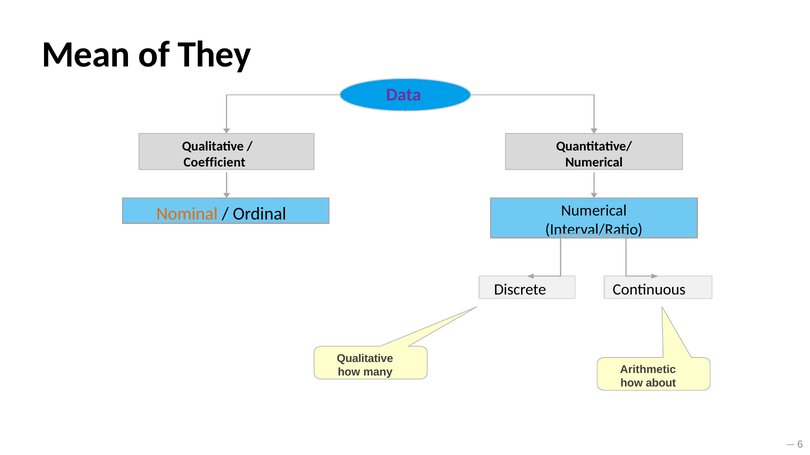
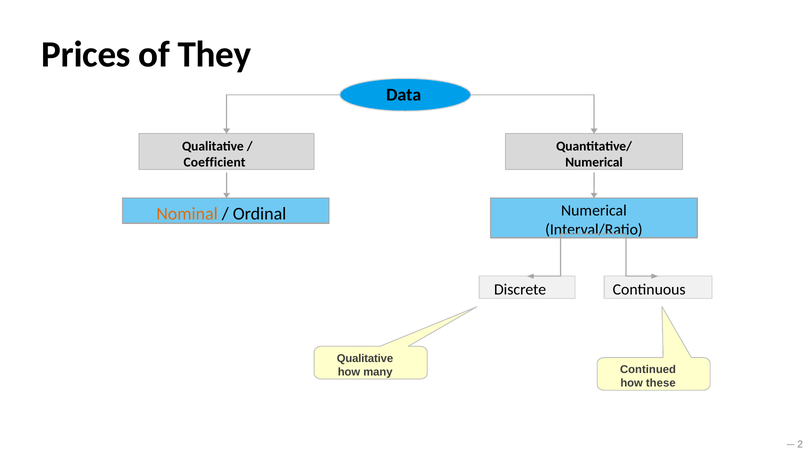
Mean: Mean -> Prices (86, 55)
Data colour: purple -> black (404, 95)
Arithmetic: Arithmetic -> Continued (648, 370)
about: about -> these (661, 384)
6: 6 -> 2 (800, 445)
